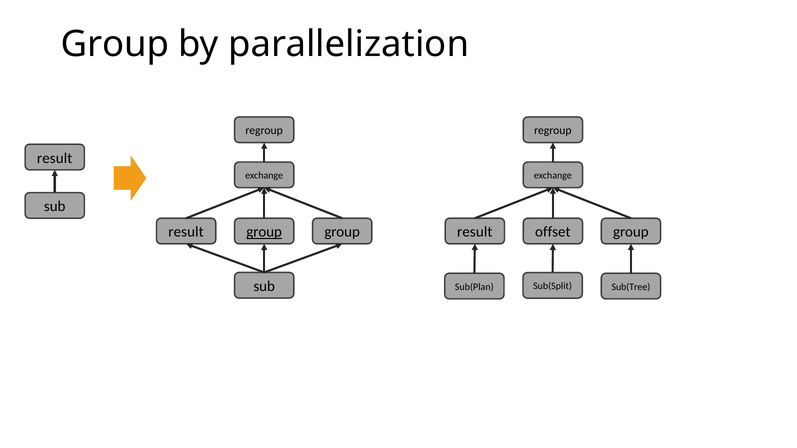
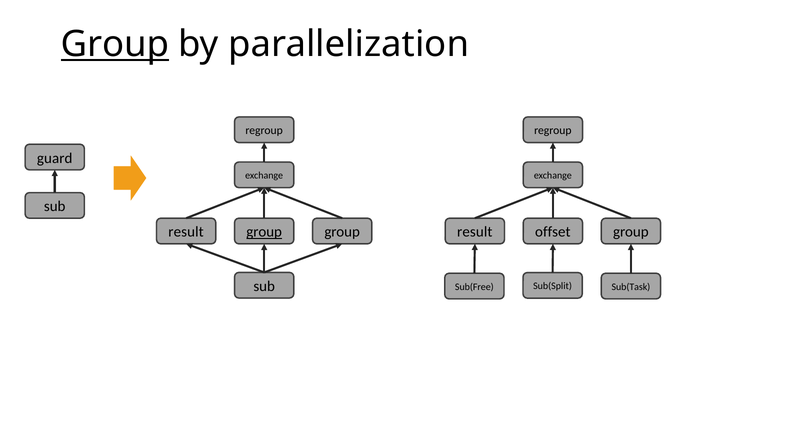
Group underline: none -> present (115, 44)
result: result -> guard (55, 158)
Sub(Plan: Sub(Plan -> Sub(Free (474, 287)
Sub(Tree: Sub(Tree -> Sub(Task (631, 287)
